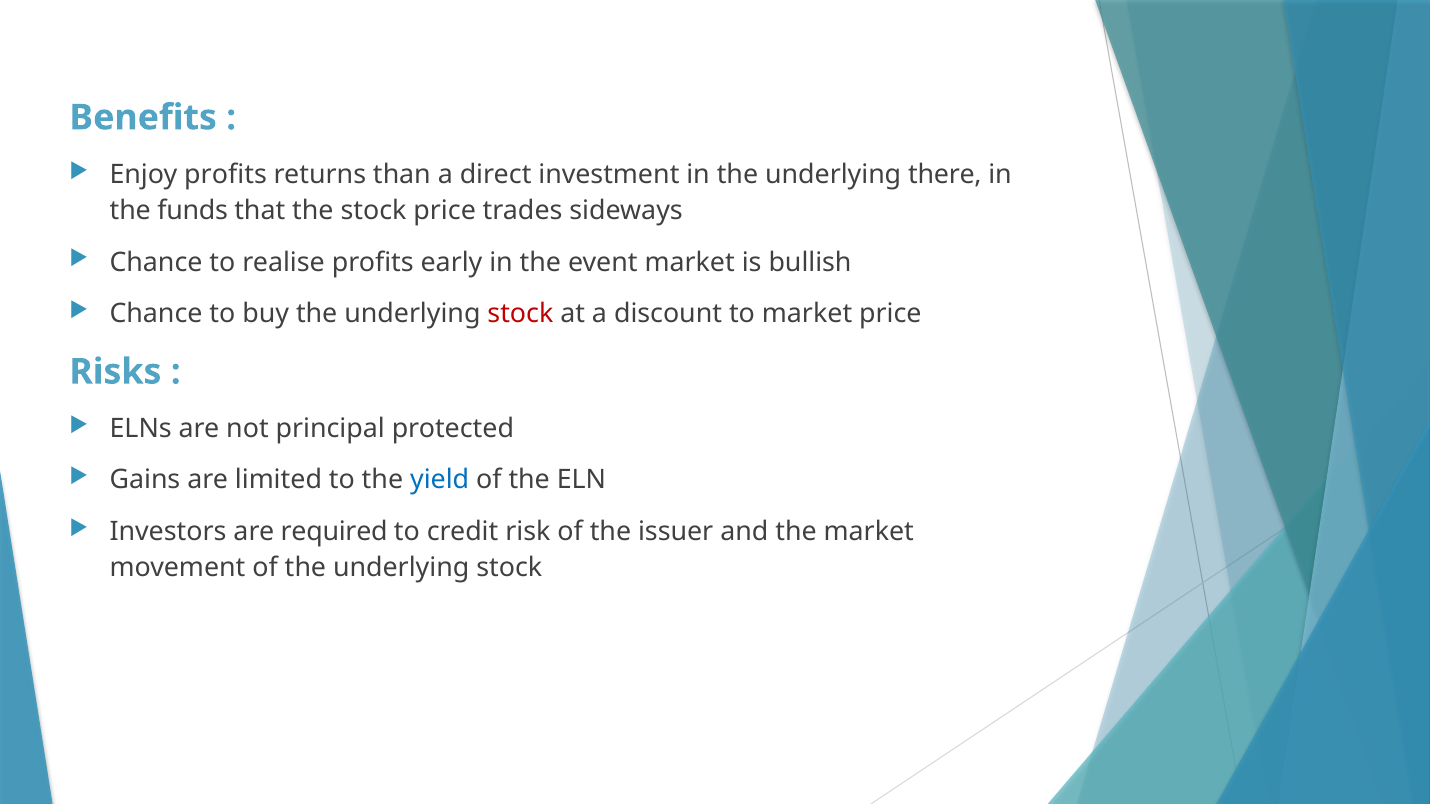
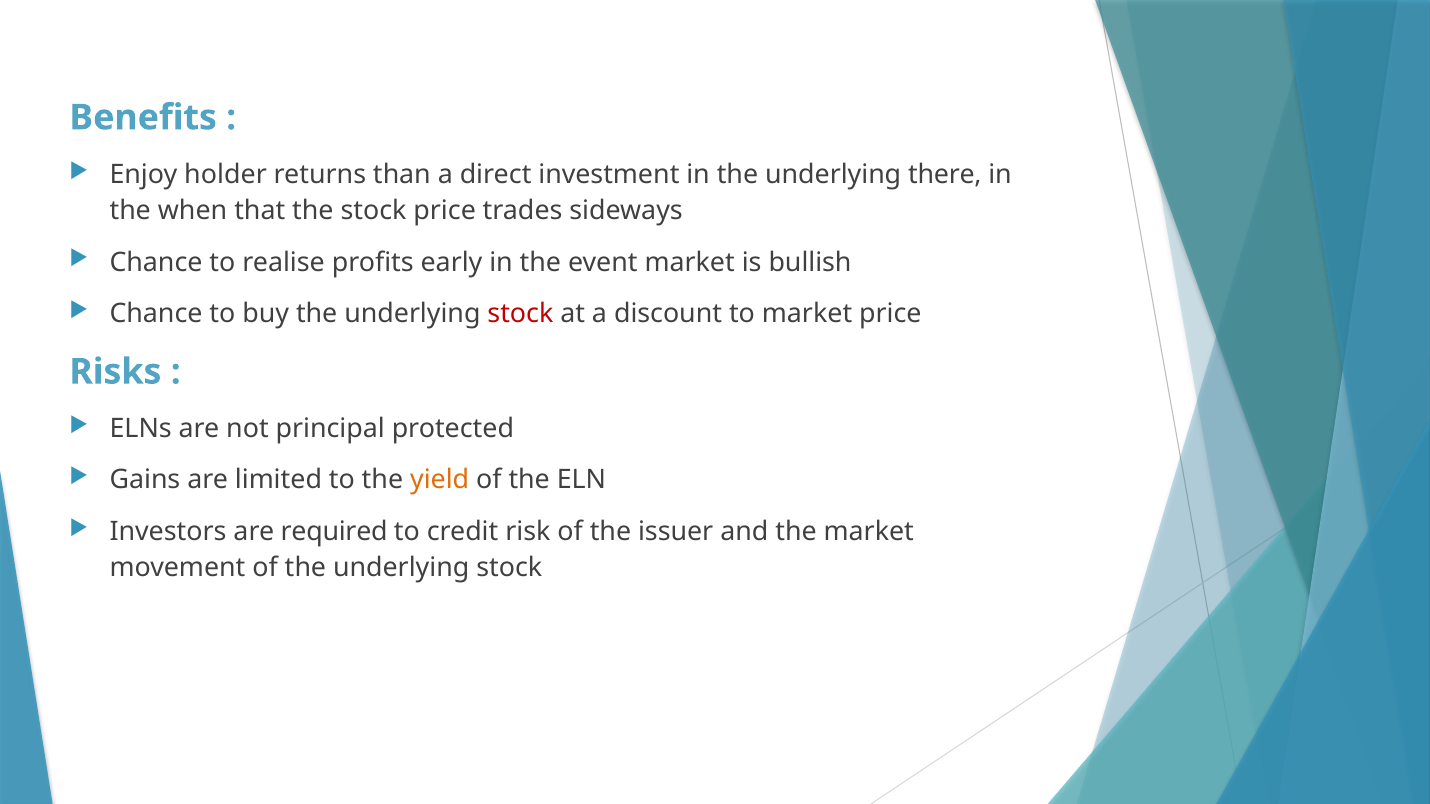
Enjoy profits: profits -> holder (226, 175)
funds: funds -> when (193, 211)
yield colour: blue -> orange (440, 480)
